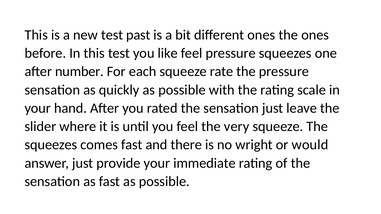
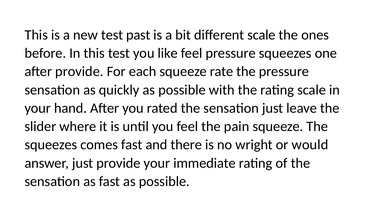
different ones: ones -> scale (261, 35)
after number: number -> provide (79, 72)
very: very -> pain (237, 127)
